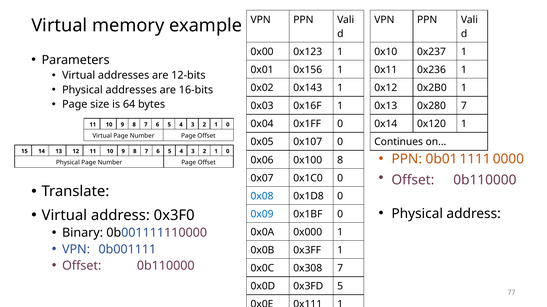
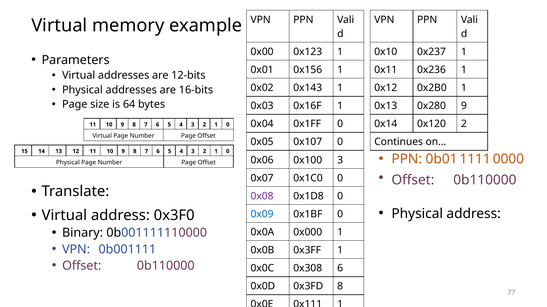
0x280 7: 7 -> 9 (464, 106)
0x120 1: 1 -> 2 (464, 124)
0x100 8: 8 -> 3 (340, 160)
0x08 colour: blue -> purple (262, 196)
0x308 7: 7 -> 6 (340, 269)
0x3FD 5: 5 -> 8 (340, 287)
